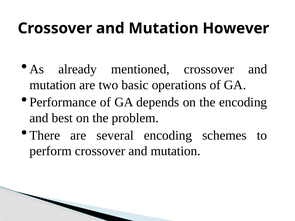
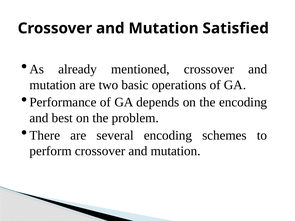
However: However -> Satisfied (236, 28)
